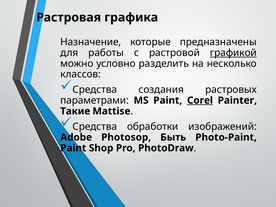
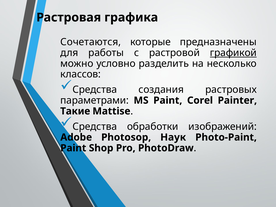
Назначение: Назначение -> Сочетаются (91, 42)
Corel underline: present -> none (200, 100)
Быть: Быть -> Наук (173, 137)
